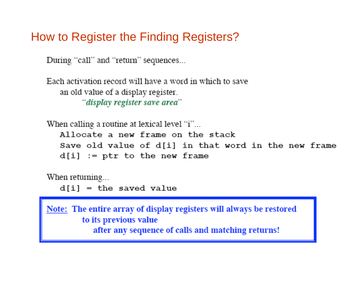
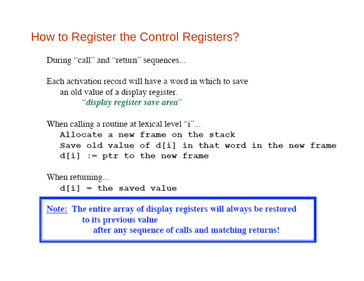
Finding: Finding -> Control (159, 37)
